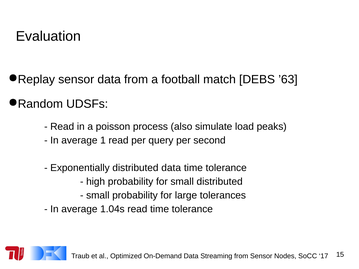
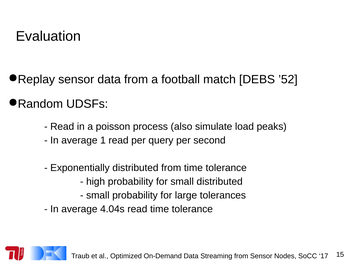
’63: ’63 -> ’52 (288, 79)
distributed data: data -> from (171, 168)
1.04s: 1.04s -> 4.04s (112, 209)
